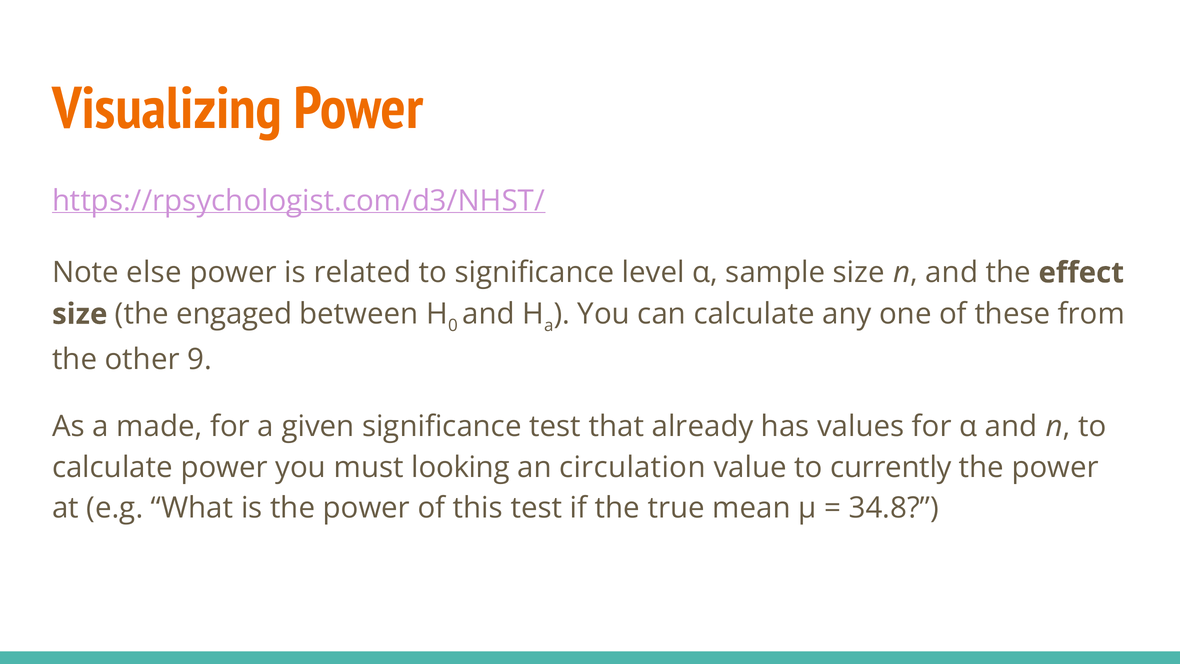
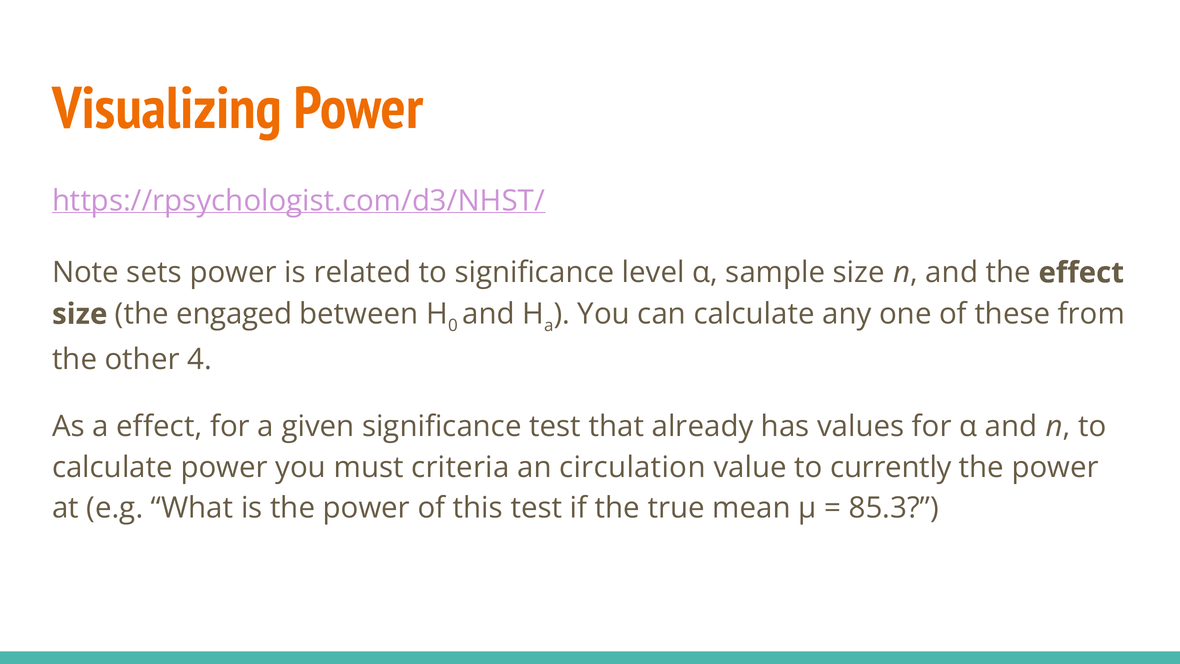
else: else -> sets (154, 273)
9: 9 -> 4 (199, 360)
a made: made -> effect (159, 426)
looking: looking -> criteria (460, 467)
34.8: 34.8 -> 85.3 (894, 508)
